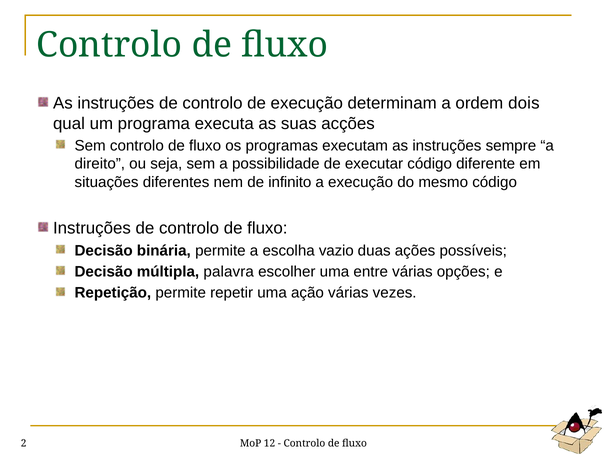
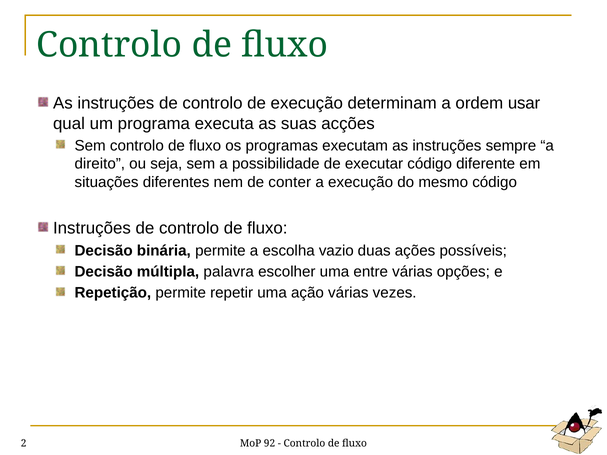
dois: dois -> usar (524, 103)
infinito: infinito -> conter (290, 182)
12: 12 -> 92 (270, 444)
